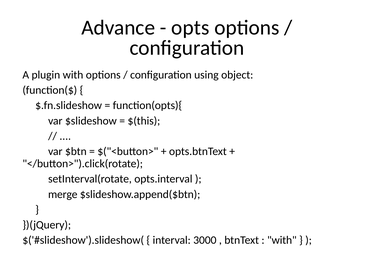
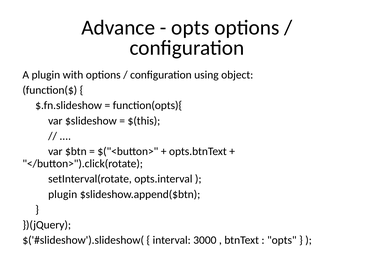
merge: merge -> plugin (63, 195)
with: with -> opts (282, 241)
